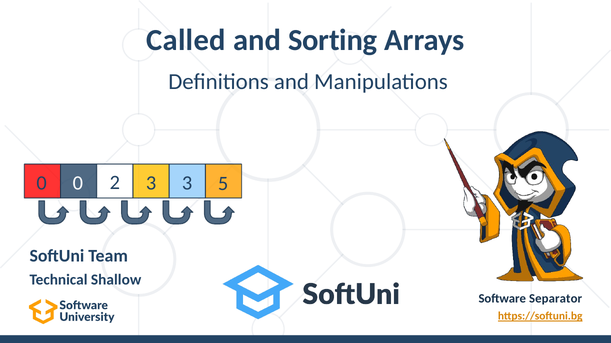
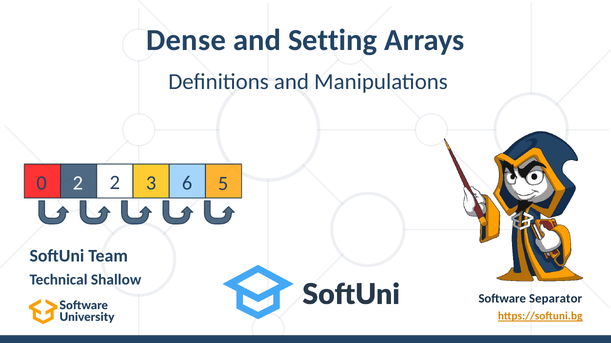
Called: Called -> Dense (186, 40)
Sorting: Sorting -> Setting (333, 40)
0 0: 0 -> 2 (78, 183)
3 3: 3 -> 6 (187, 183)
